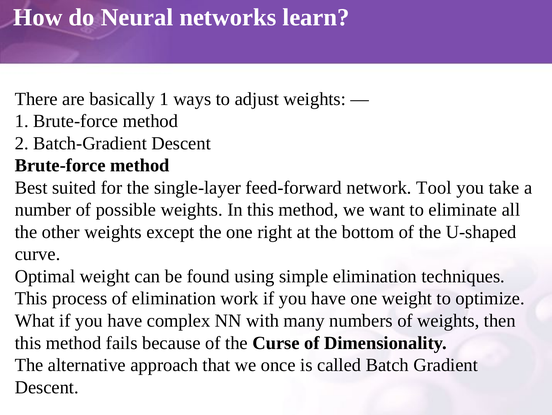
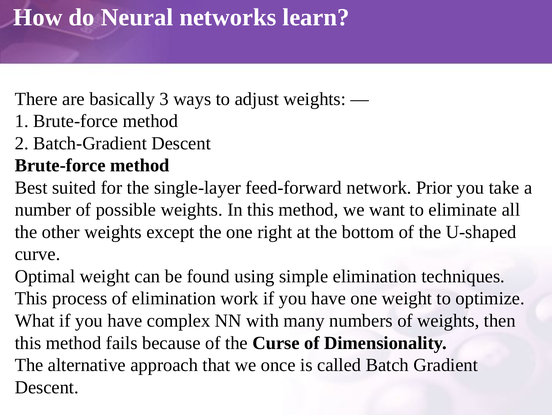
basically 1: 1 -> 3 (164, 99)
Tool: Tool -> Prior (434, 187)
